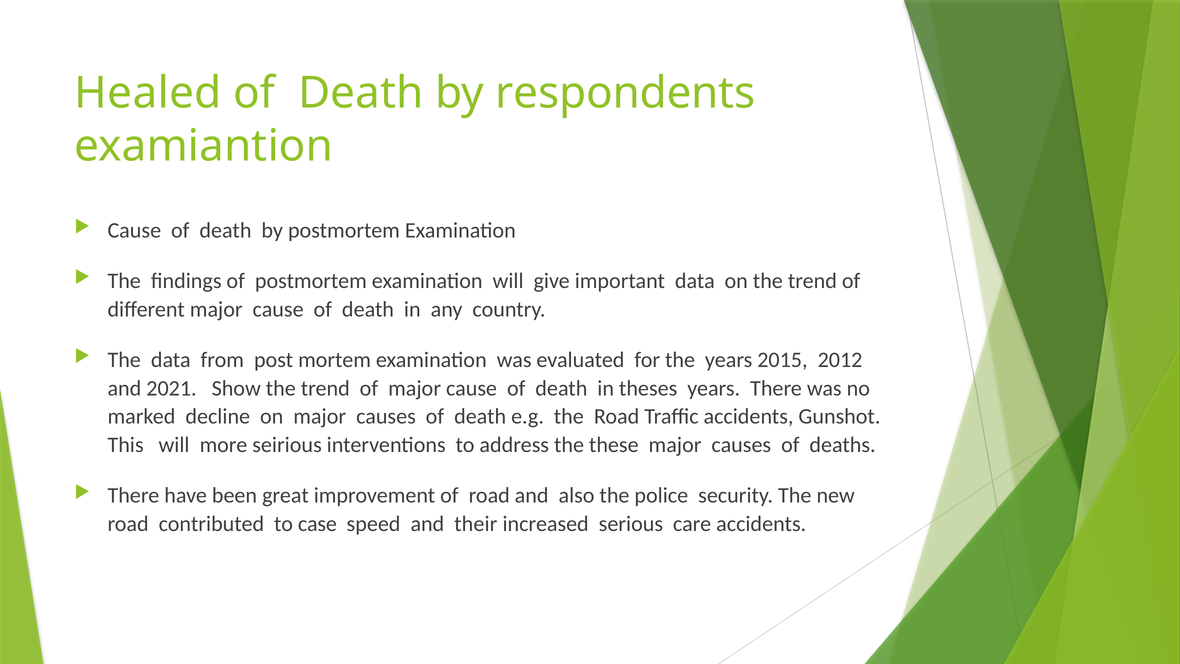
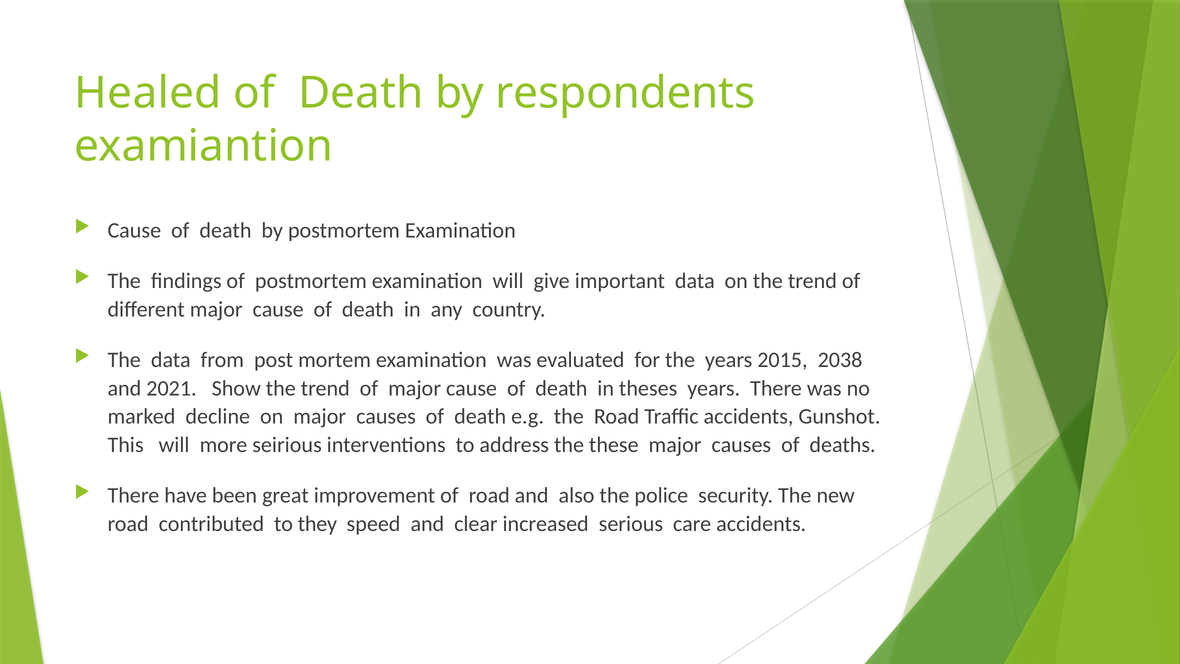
2012: 2012 -> 2038 (840, 360)
case: case -> they (317, 524)
their: their -> clear (476, 524)
